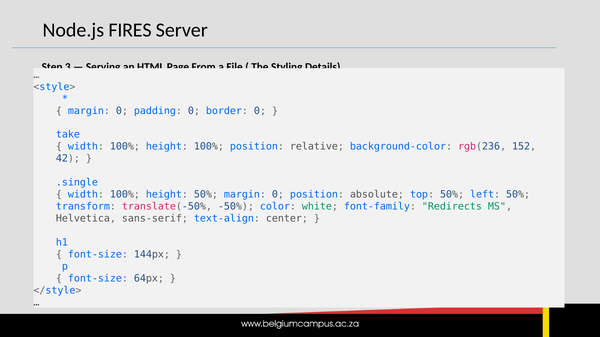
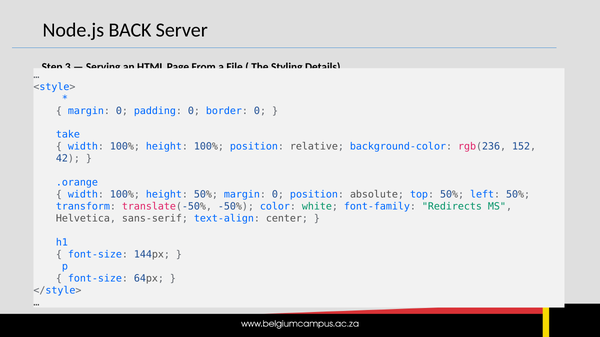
FIRES: FIRES -> BACK (130, 30)
.single: .single -> .orange (77, 183)
